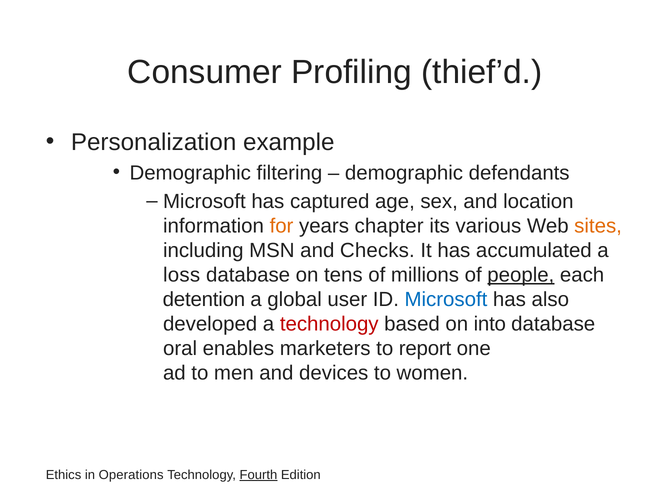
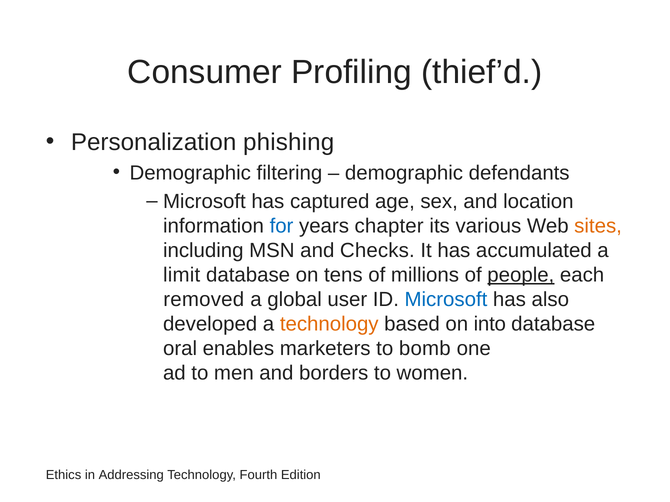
example: example -> phishing (289, 142)
for colour: orange -> blue (282, 226)
loss: loss -> limit (182, 275)
detention: detention -> removed (204, 300)
technology colour: red -> orange (329, 324)
report: report -> bomb (425, 349)
devices: devices -> borders (334, 374)
Operations: Operations -> Addressing (131, 475)
Fourth underline: present -> none (258, 475)
